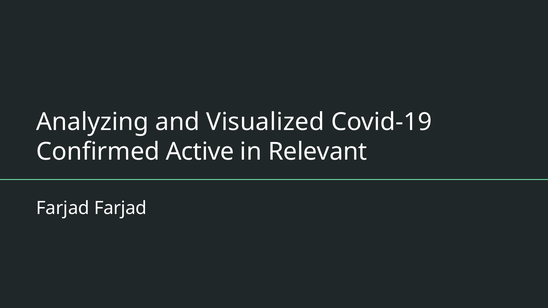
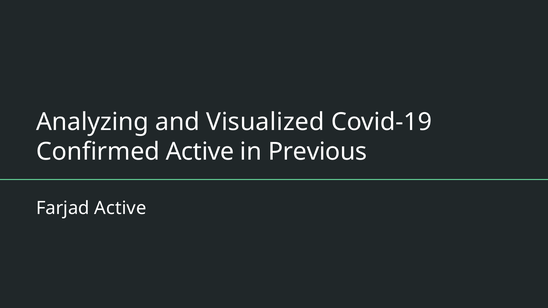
Relevant: Relevant -> Previous (318, 152)
Farjad Farjad: Farjad -> Active (120, 208)
